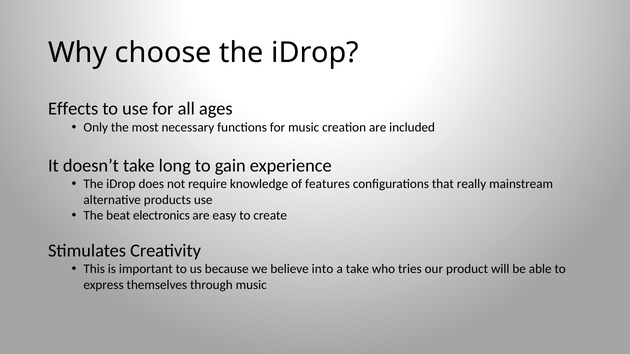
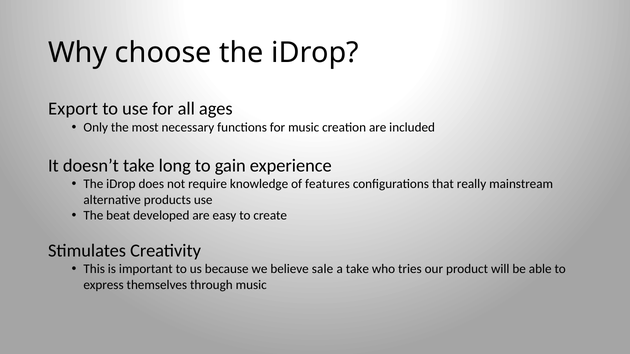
Effects: Effects -> Export (73, 109)
electronics: electronics -> developed (161, 216)
into: into -> sale (323, 269)
